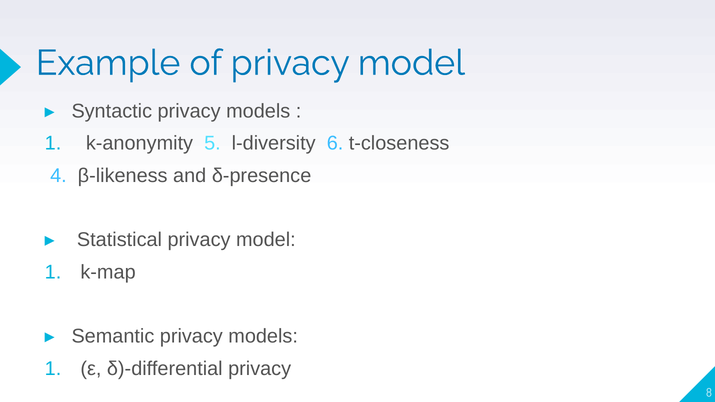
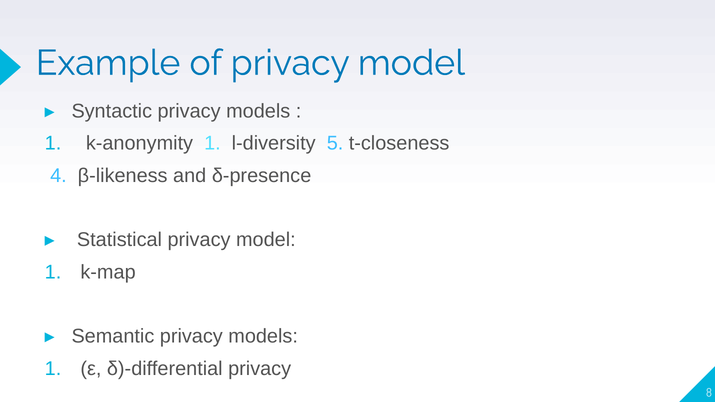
k-anonymity 5: 5 -> 1 (212, 143)
6: 6 -> 5 (335, 143)
